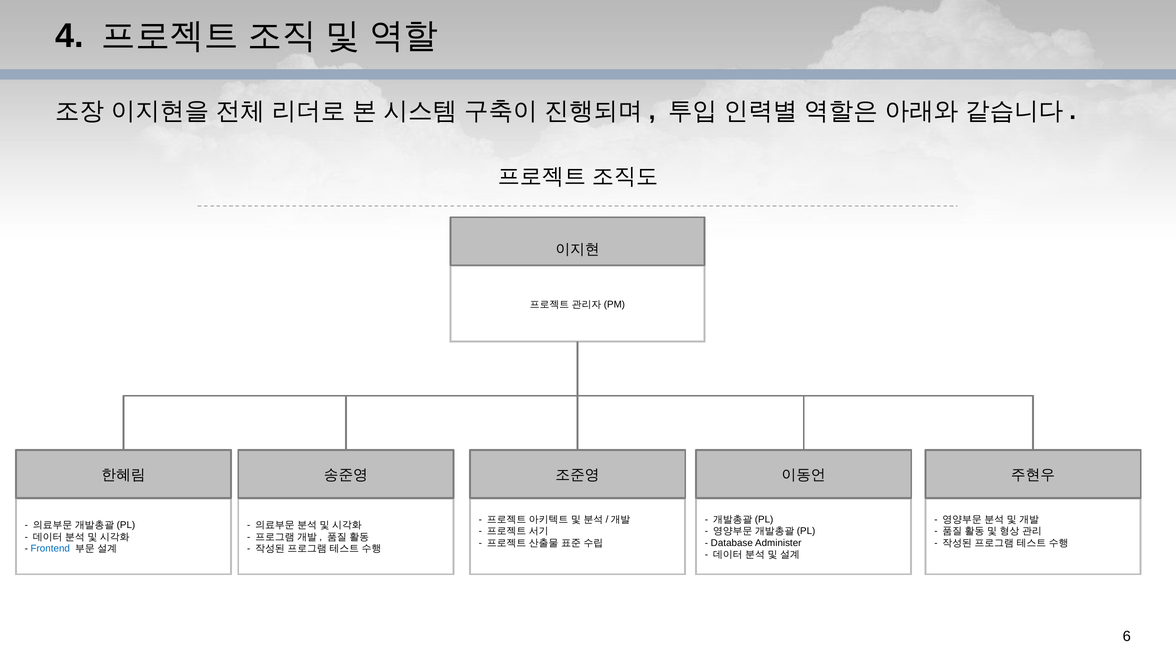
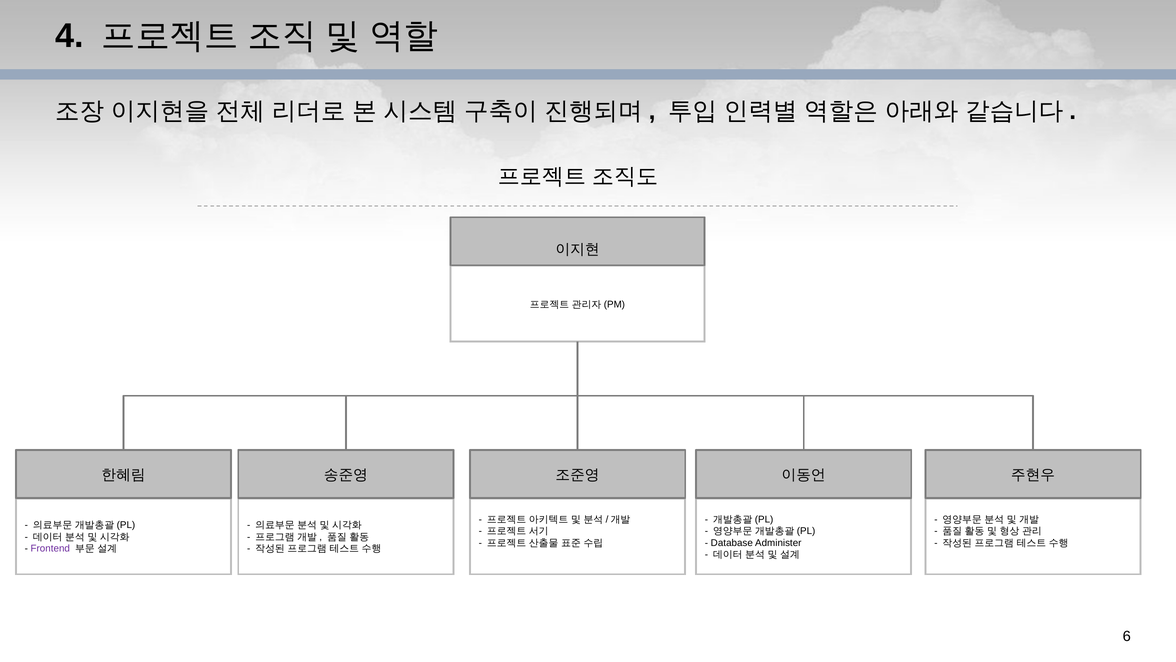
Frontend colour: blue -> purple (50, 548)
